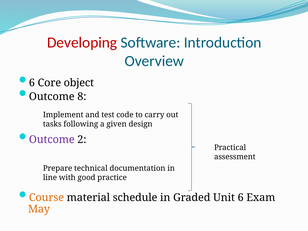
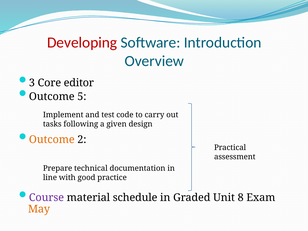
6: 6 -> 3 (32, 83)
object: object -> editor (79, 83)
8: 8 -> 5 (82, 96)
Outcome colour: purple -> orange (52, 140)
Course colour: orange -> purple (46, 198)
Unit 6: 6 -> 8 (241, 198)
